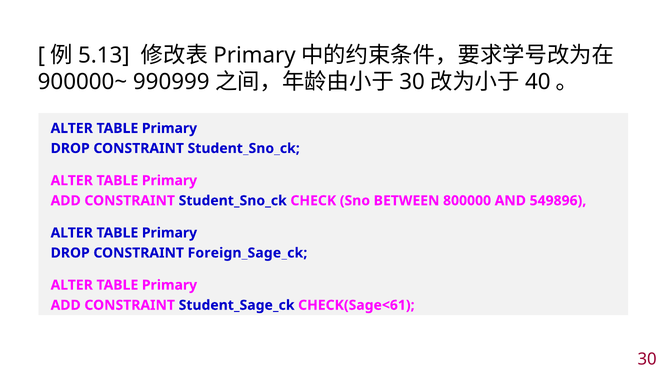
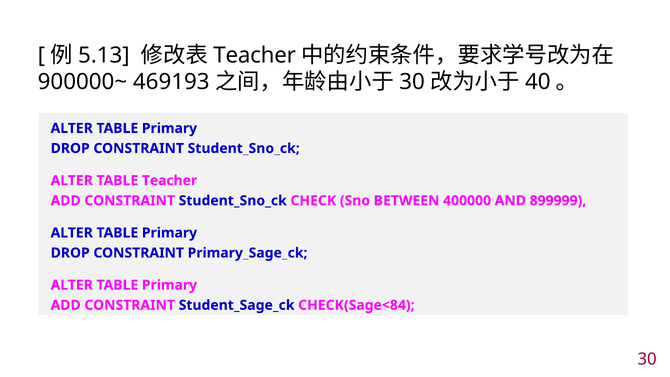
Primary: Primary -> Teacher (255, 55)
990999: 990999 -> 469193 (171, 82)
Primary: Primary -> Teacher (169, 180)
800000: 800000 -> 400000 (467, 201)
549896: 549896 -> 899999 (558, 201)
Foreign_Sage_ck: Foreign_Sage_ck -> Primary_Sage_ck (248, 253)
CHECK(Sage<61: CHECK(Sage<61 -> CHECK(Sage<84 (356, 305)
